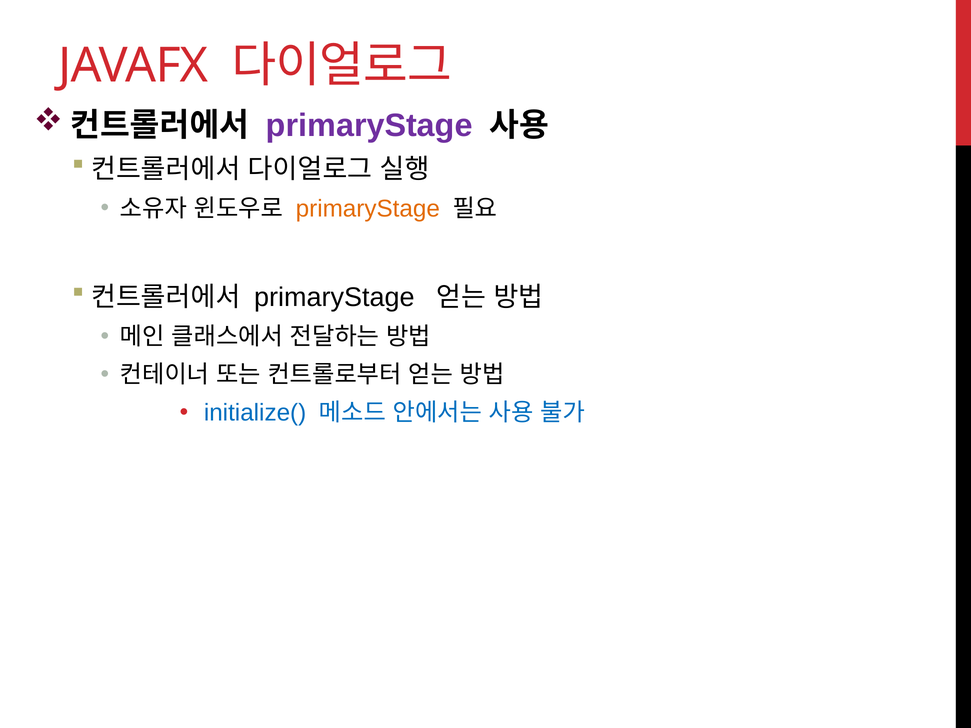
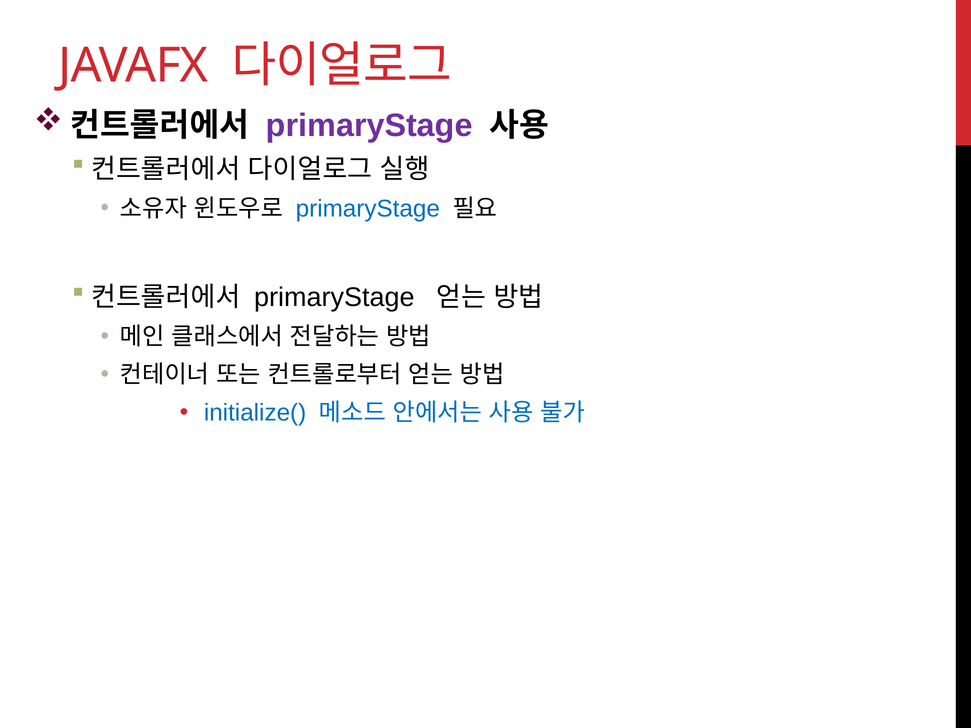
primaryStage colour: orange -> blue (368, 209)
